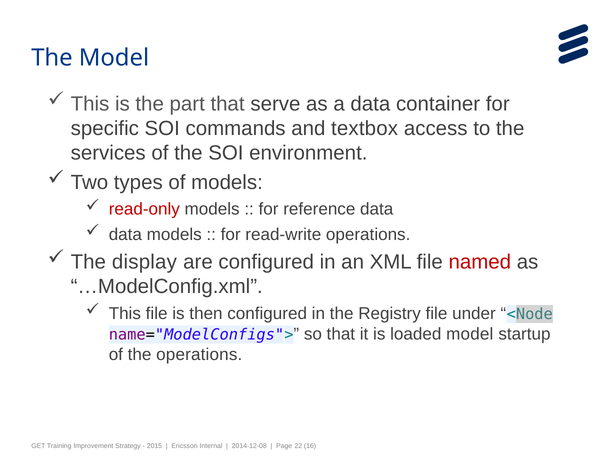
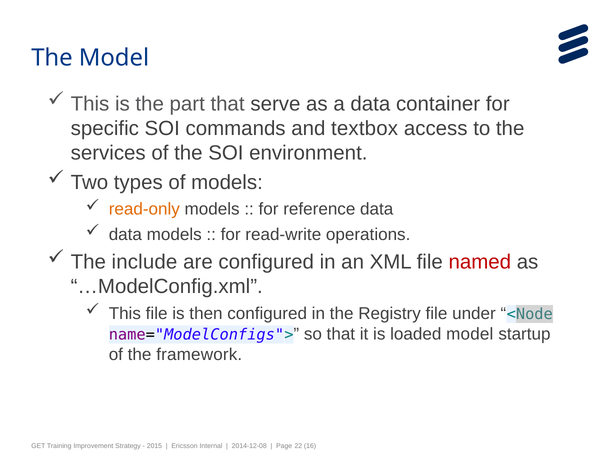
read-only colour: red -> orange (144, 209)
display: display -> include (144, 262)
the operations: operations -> framework (199, 354)
